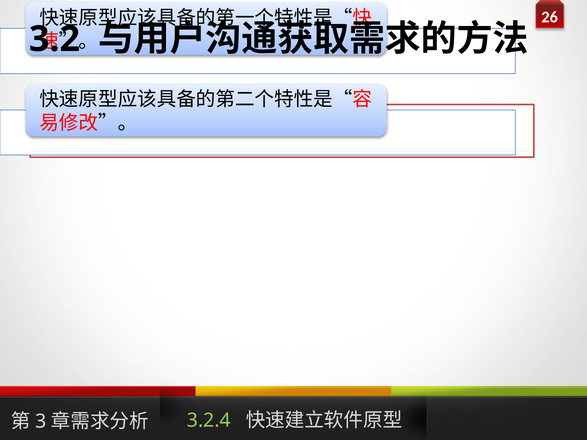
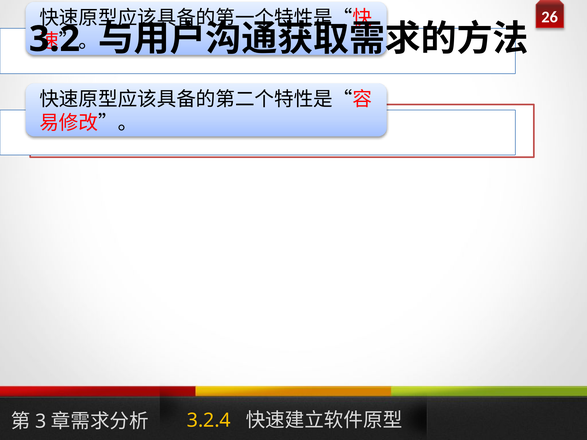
3.2.4 colour: light green -> yellow (209, 421)
